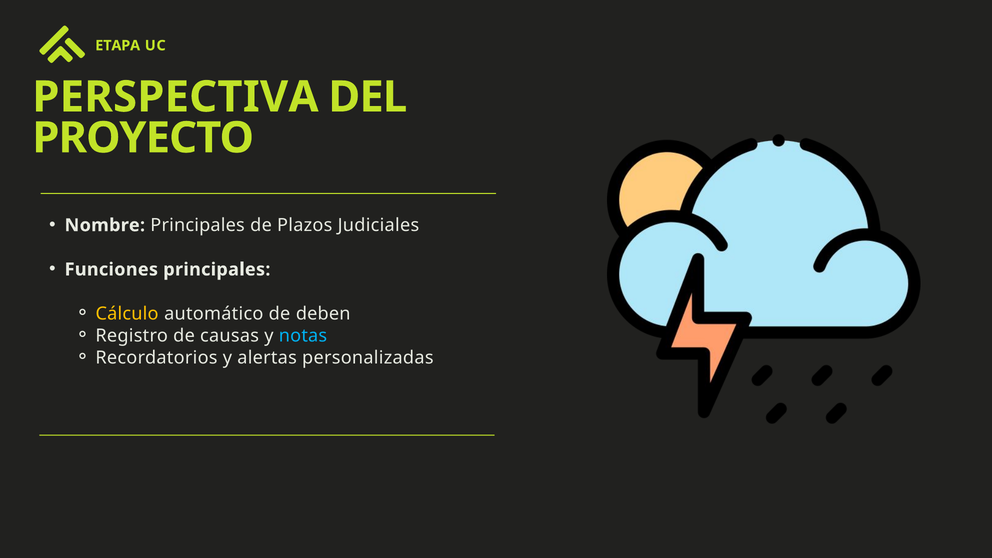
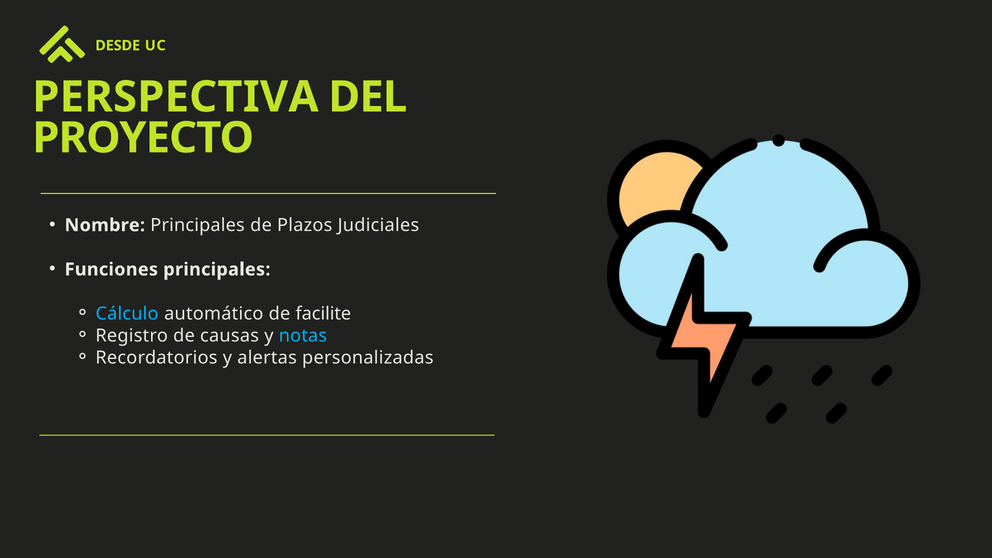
ETAPA: ETAPA -> DESDE (118, 46)
Cálculo colour: yellow -> light blue (127, 314)
deben: deben -> facilite (323, 314)
